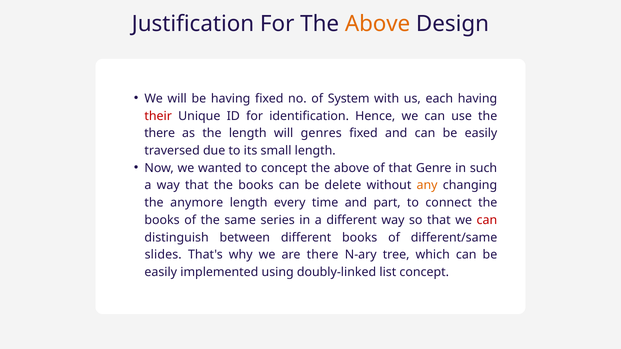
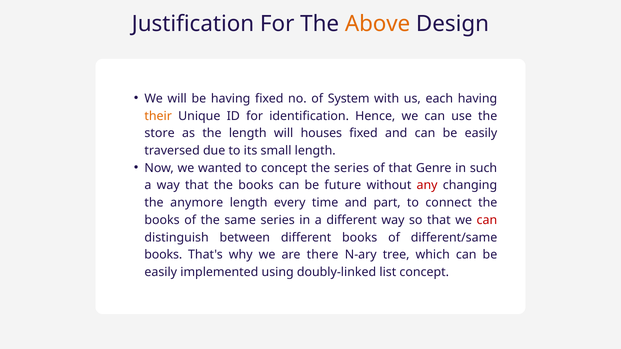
their colour: red -> orange (158, 116)
there: there -> store (160, 133)
genres: genres -> houses (321, 133)
above: above -> series (352, 168)
delete: delete -> future (343, 186)
any colour: orange -> red (427, 186)
slides: slides -> books (163, 255)
